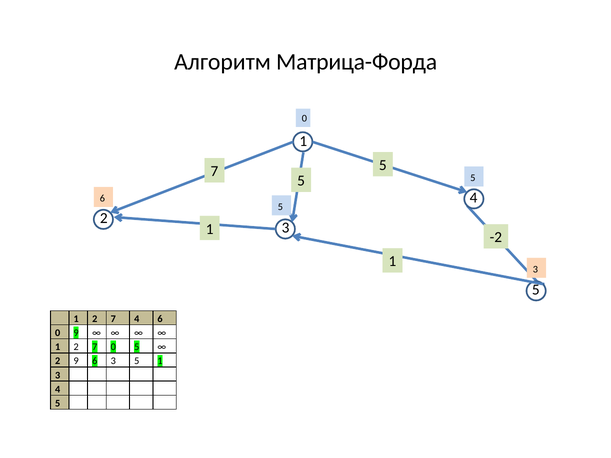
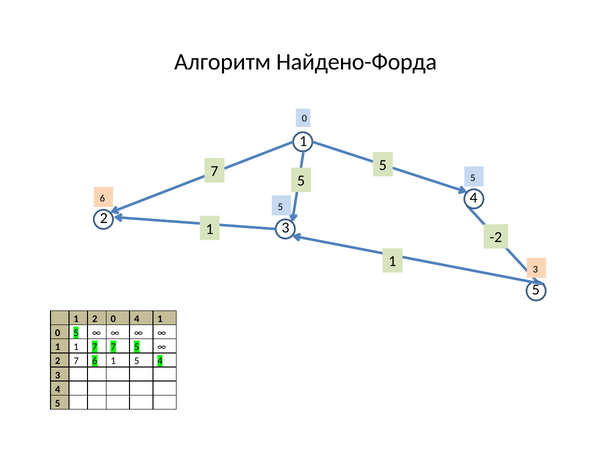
Матрица-Форда: Матрица-Форда -> Найдено-Форда (357, 62)
7: 7 -> 0 (113, 319)
4 6: 6 -> 1 (160, 319)
0 9: 9 -> 5 (76, 333)
2: 2 -> 1 (76, 347)
7 0: 0 -> 7 (113, 347)
2 9: 9 -> 7 (76, 361)
6 3: 3 -> 1 (113, 361)
5 1: 1 -> 4 (160, 361)
